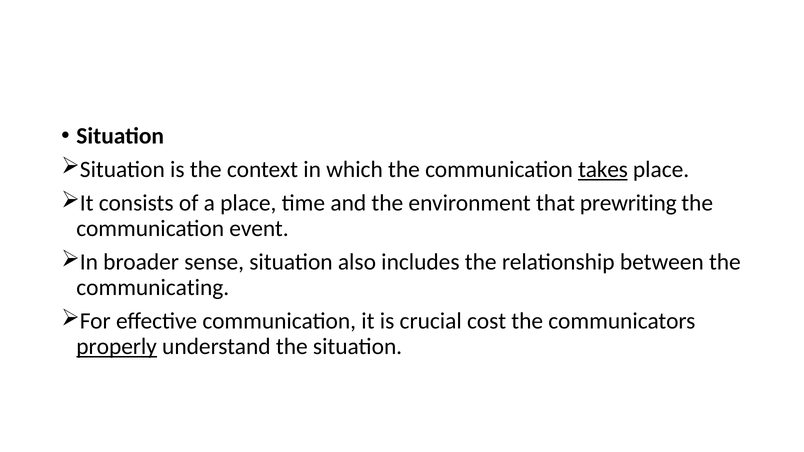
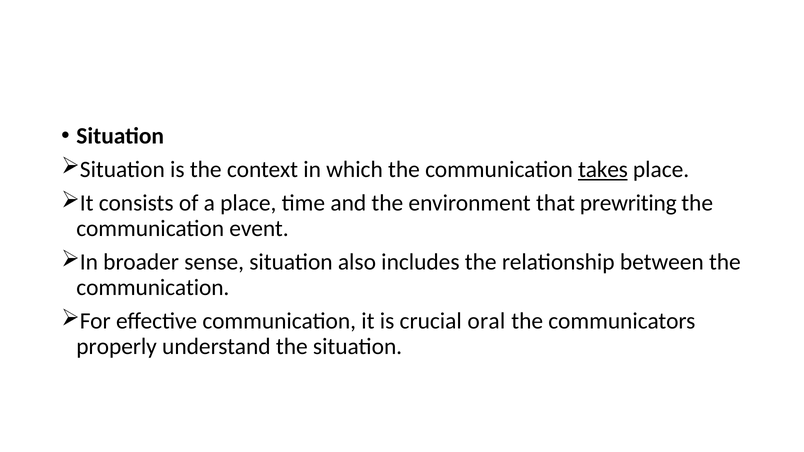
communicating: communicating -> communication (153, 288)
cost: cost -> oral (486, 321)
properly underline: present -> none (117, 347)
